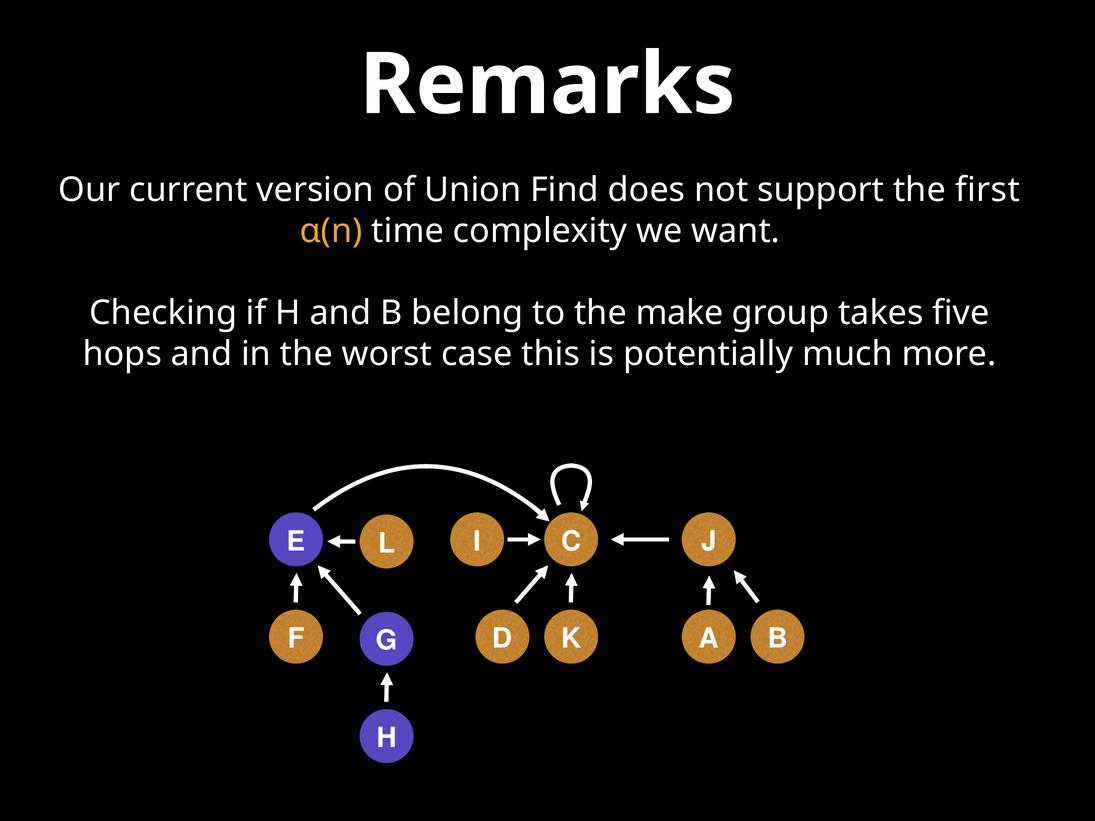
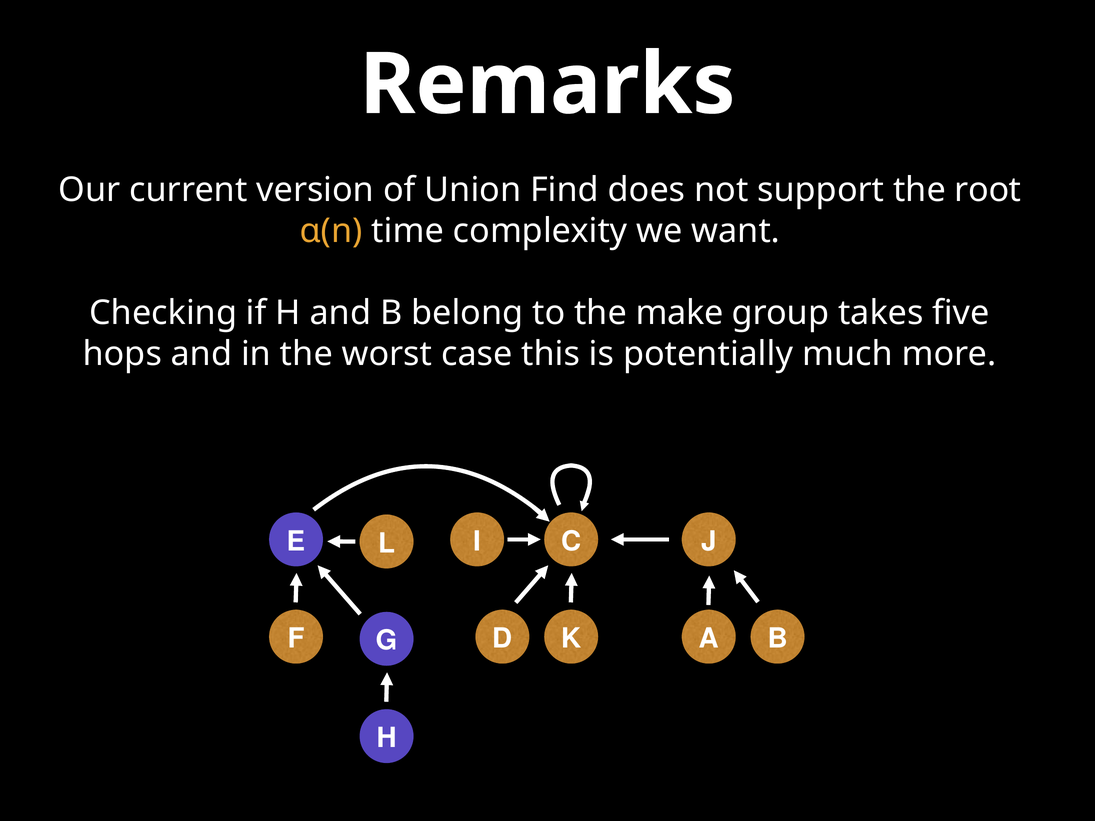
first: first -> root (988, 190)
